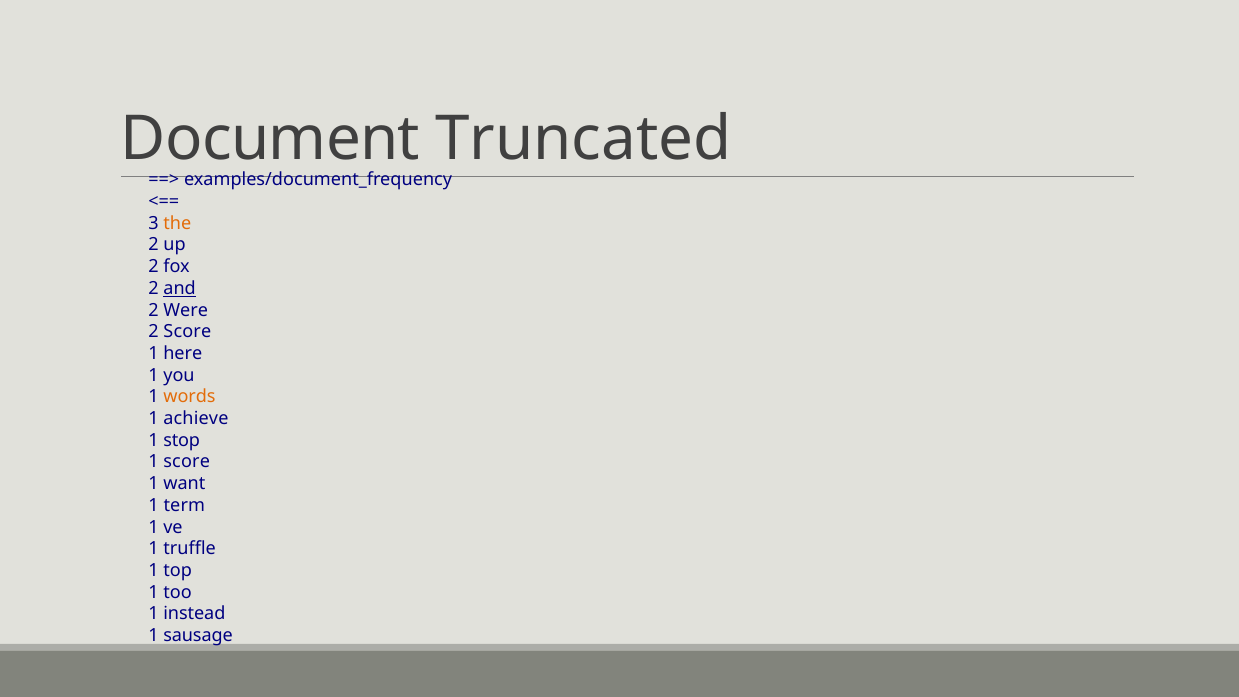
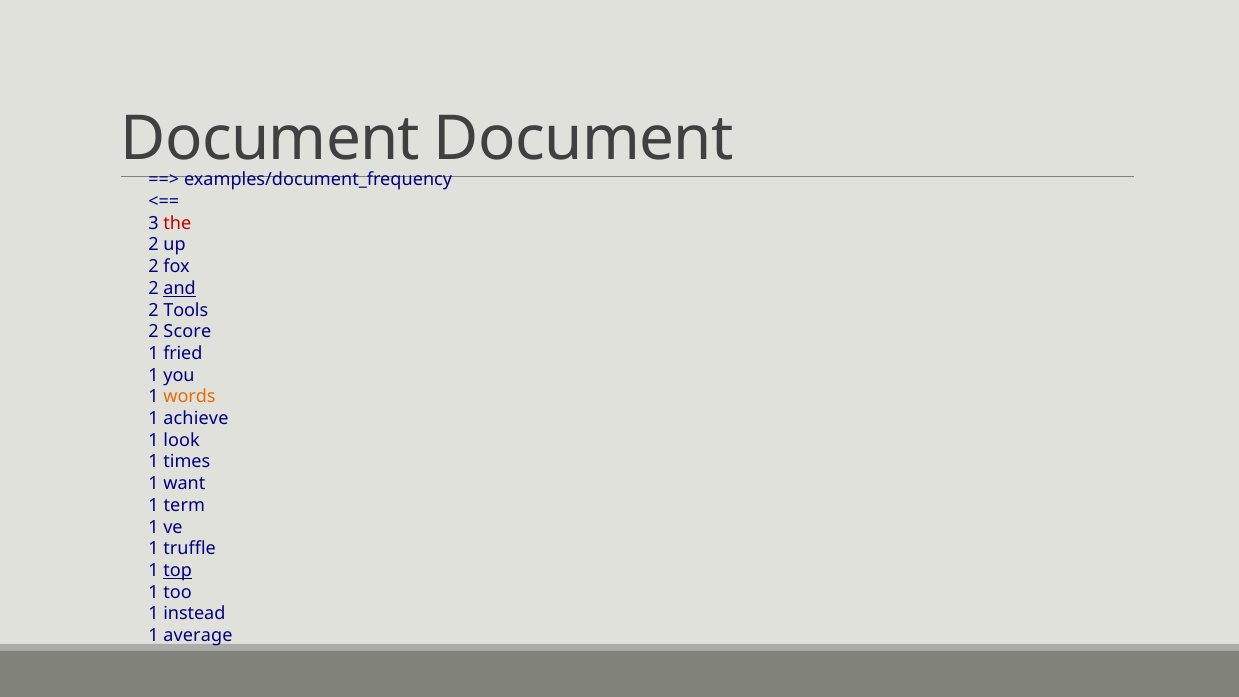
Truncated: Truncated -> Document (584, 139)
the colour: orange -> red (177, 223)
Were: Were -> Tools (186, 310)
here: here -> fried (183, 353)
stop: stop -> look (182, 440)
1 score: score -> times (187, 462)
top underline: none -> present (178, 570)
sausage: sausage -> average (198, 635)
